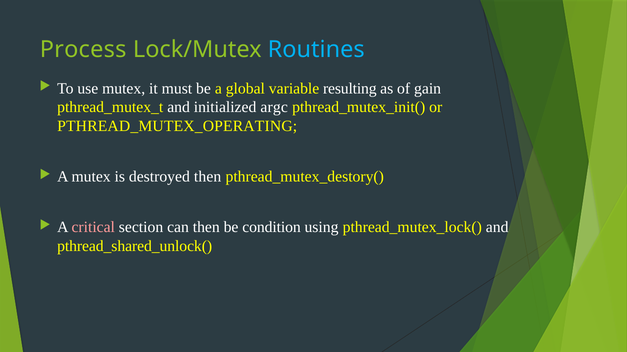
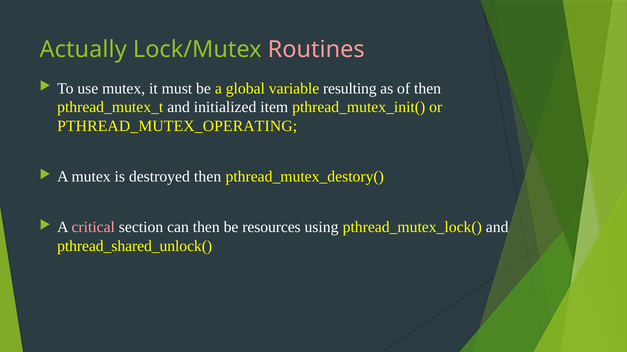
Process: Process -> Actually (83, 49)
Routines colour: light blue -> pink (316, 49)
of gain: gain -> then (428, 89)
argc: argc -> item (274, 108)
condition: condition -> resources (272, 228)
